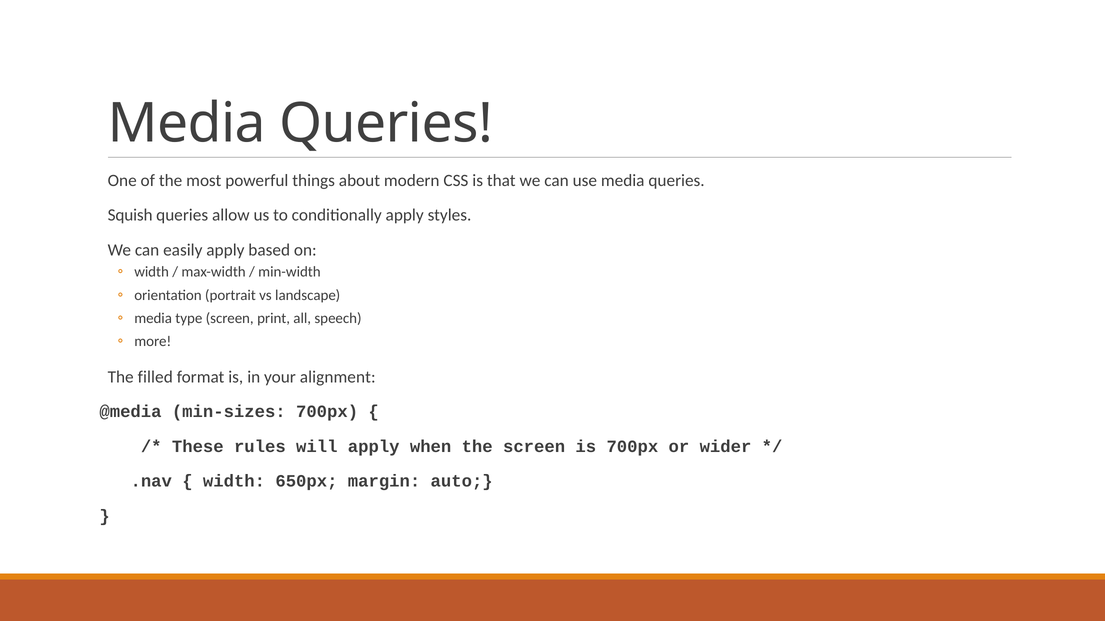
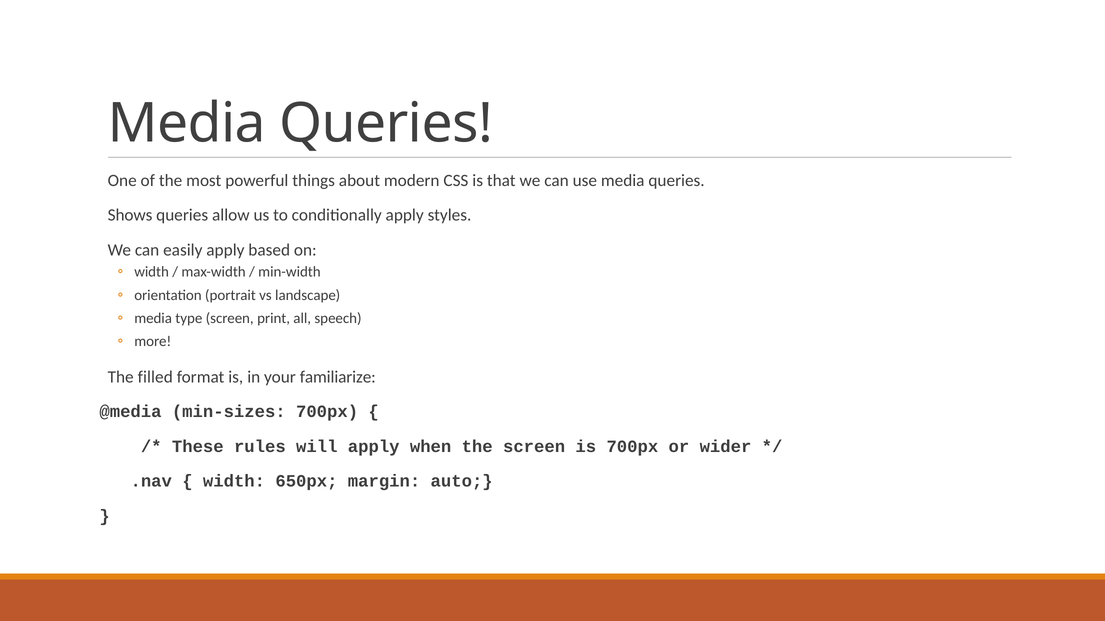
Squish: Squish -> Shows (130, 215)
alignment: alignment -> familiarize (338, 377)
